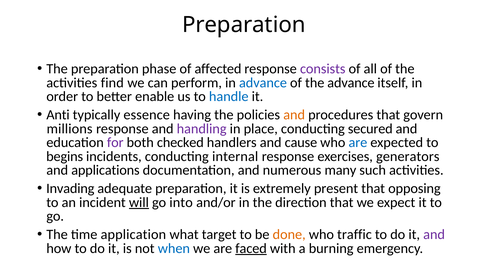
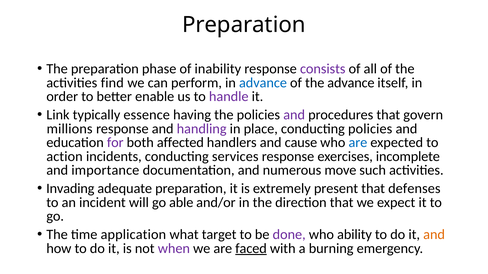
affected: affected -> inability (218, 69)
handle colour: blue -> purple (229, 97)
Anti: Anti -> Link (58, 115)
and colour: orange -> purple (294, 115)
conducting secured: secured -> policies (370, 129)
checked: checked -> affected (180, 143)
begins: begins -> action (65, 157)
internal: internal -> services (235, 157)
generators: generators -> incomplete (408, 157)
applications: applications -> importance (105, 171)
many: many -> move (340, 171)
opposing: opposing -> defenses (414, 189)
will underline: present -> none (139, 203)
into: into -> able (181, 203)
done colour: orange -> purple (289, 235)
traffic: traffic -> ability (355, 235)
and colour: purple -> orange (434, 235)
when colour: blue -> purple (174, 249)
